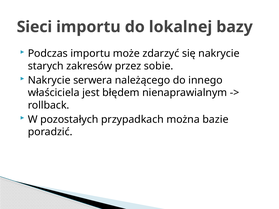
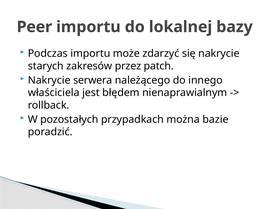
Sieci: Sieci -> Peer (34, 27)
sobie: sobie -> patch (159, 66)
